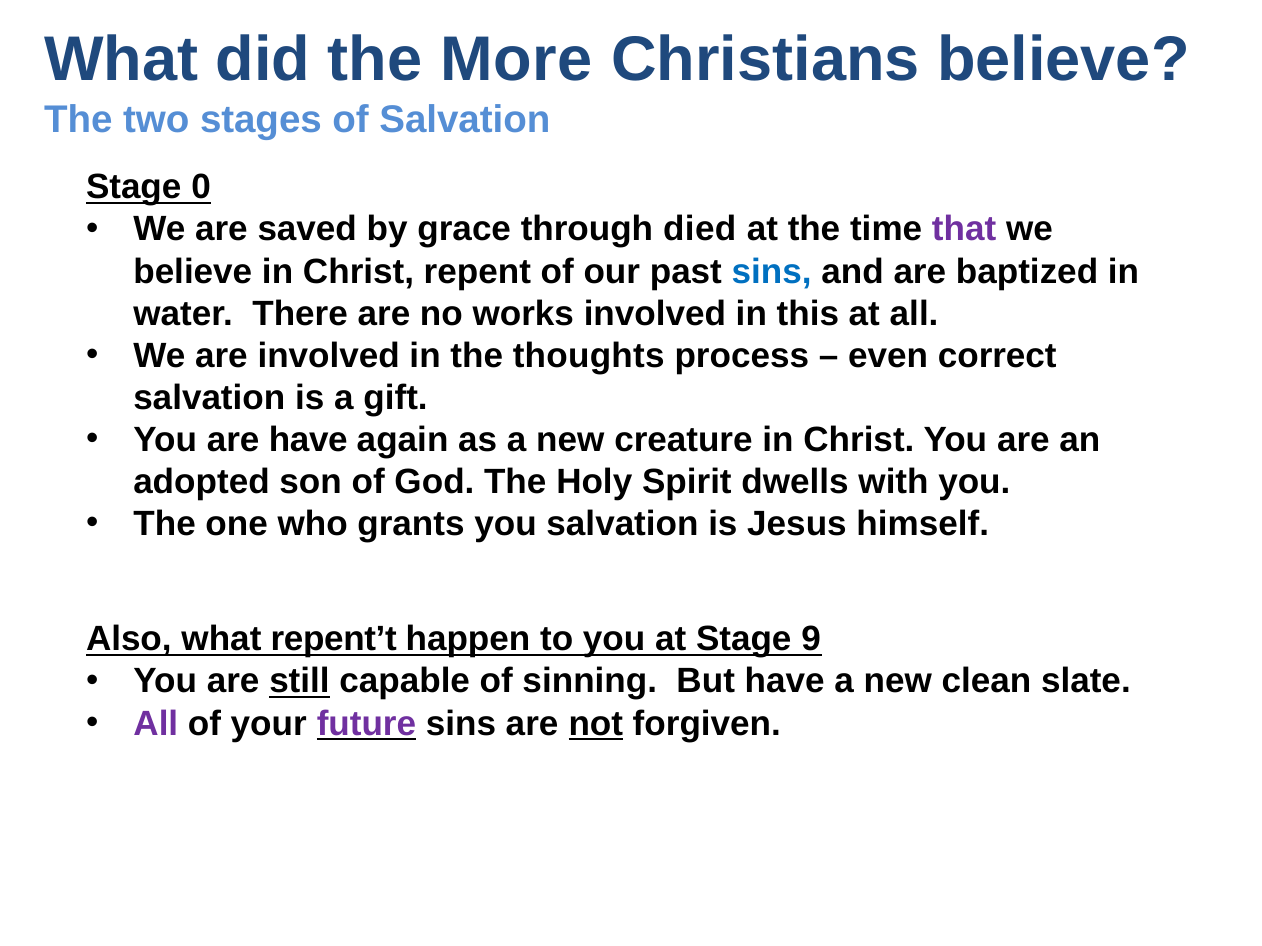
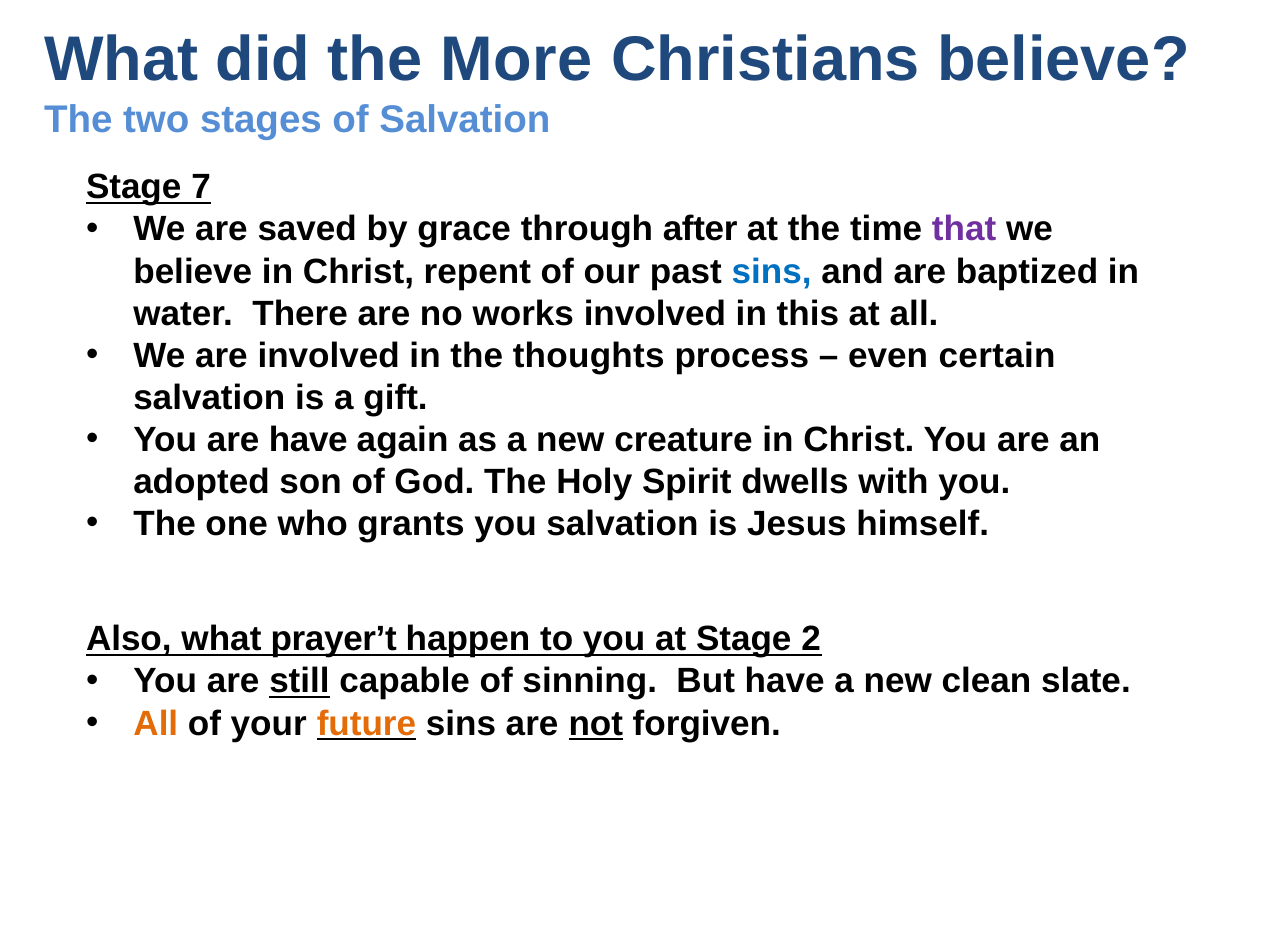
0: 0 -> 7 (201, 187)
died: died -> after (700, 230)
correct: correct -> certain (997, 356)
repent’t: repent’t -> prayer’t (334, 640)
9: 9 -> 2 (811, 640)
All colour: purple -> orange (156, 724)
future colour: purple -> orange (366, 724)
